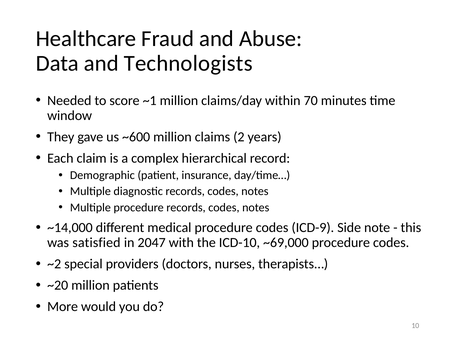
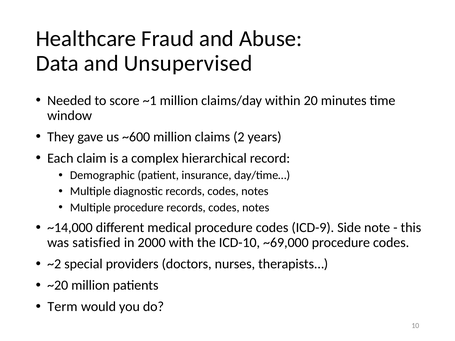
Technologists: Technologists -> Unsupervised (188, 63)
70: 70 -> 20 (311, 101)
2047: 2047 -> 2000 (152, 243)
More: More -> Term (62, 307)
